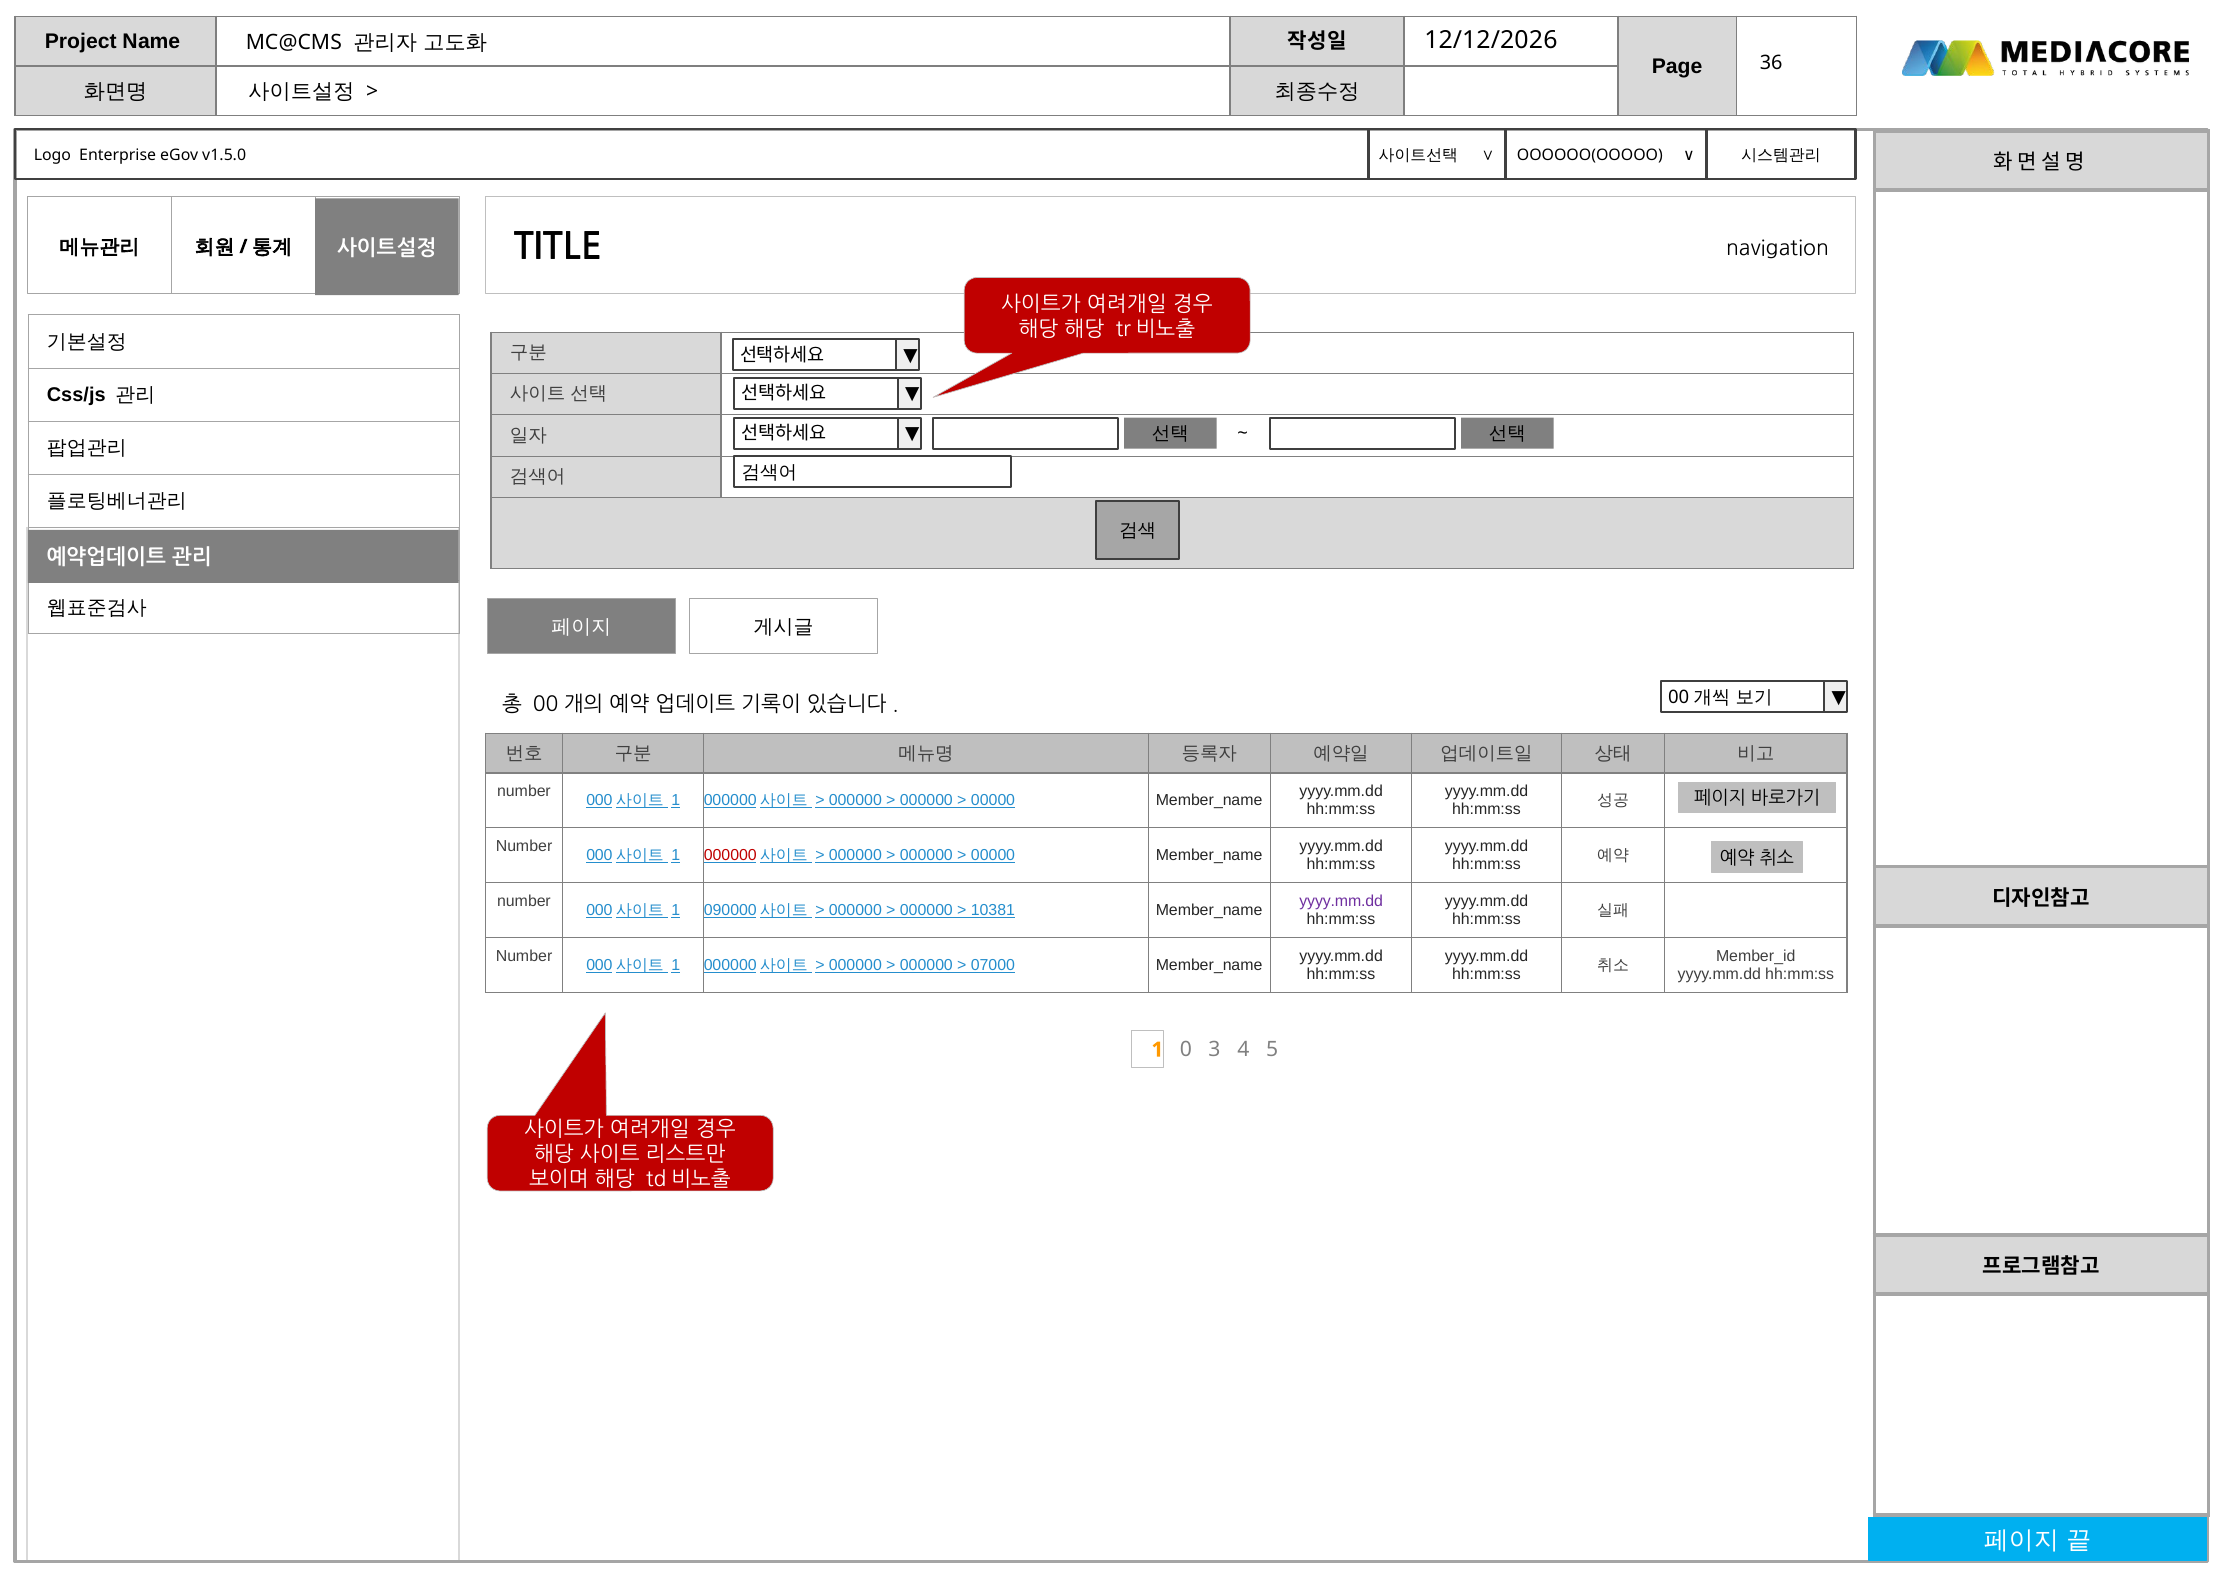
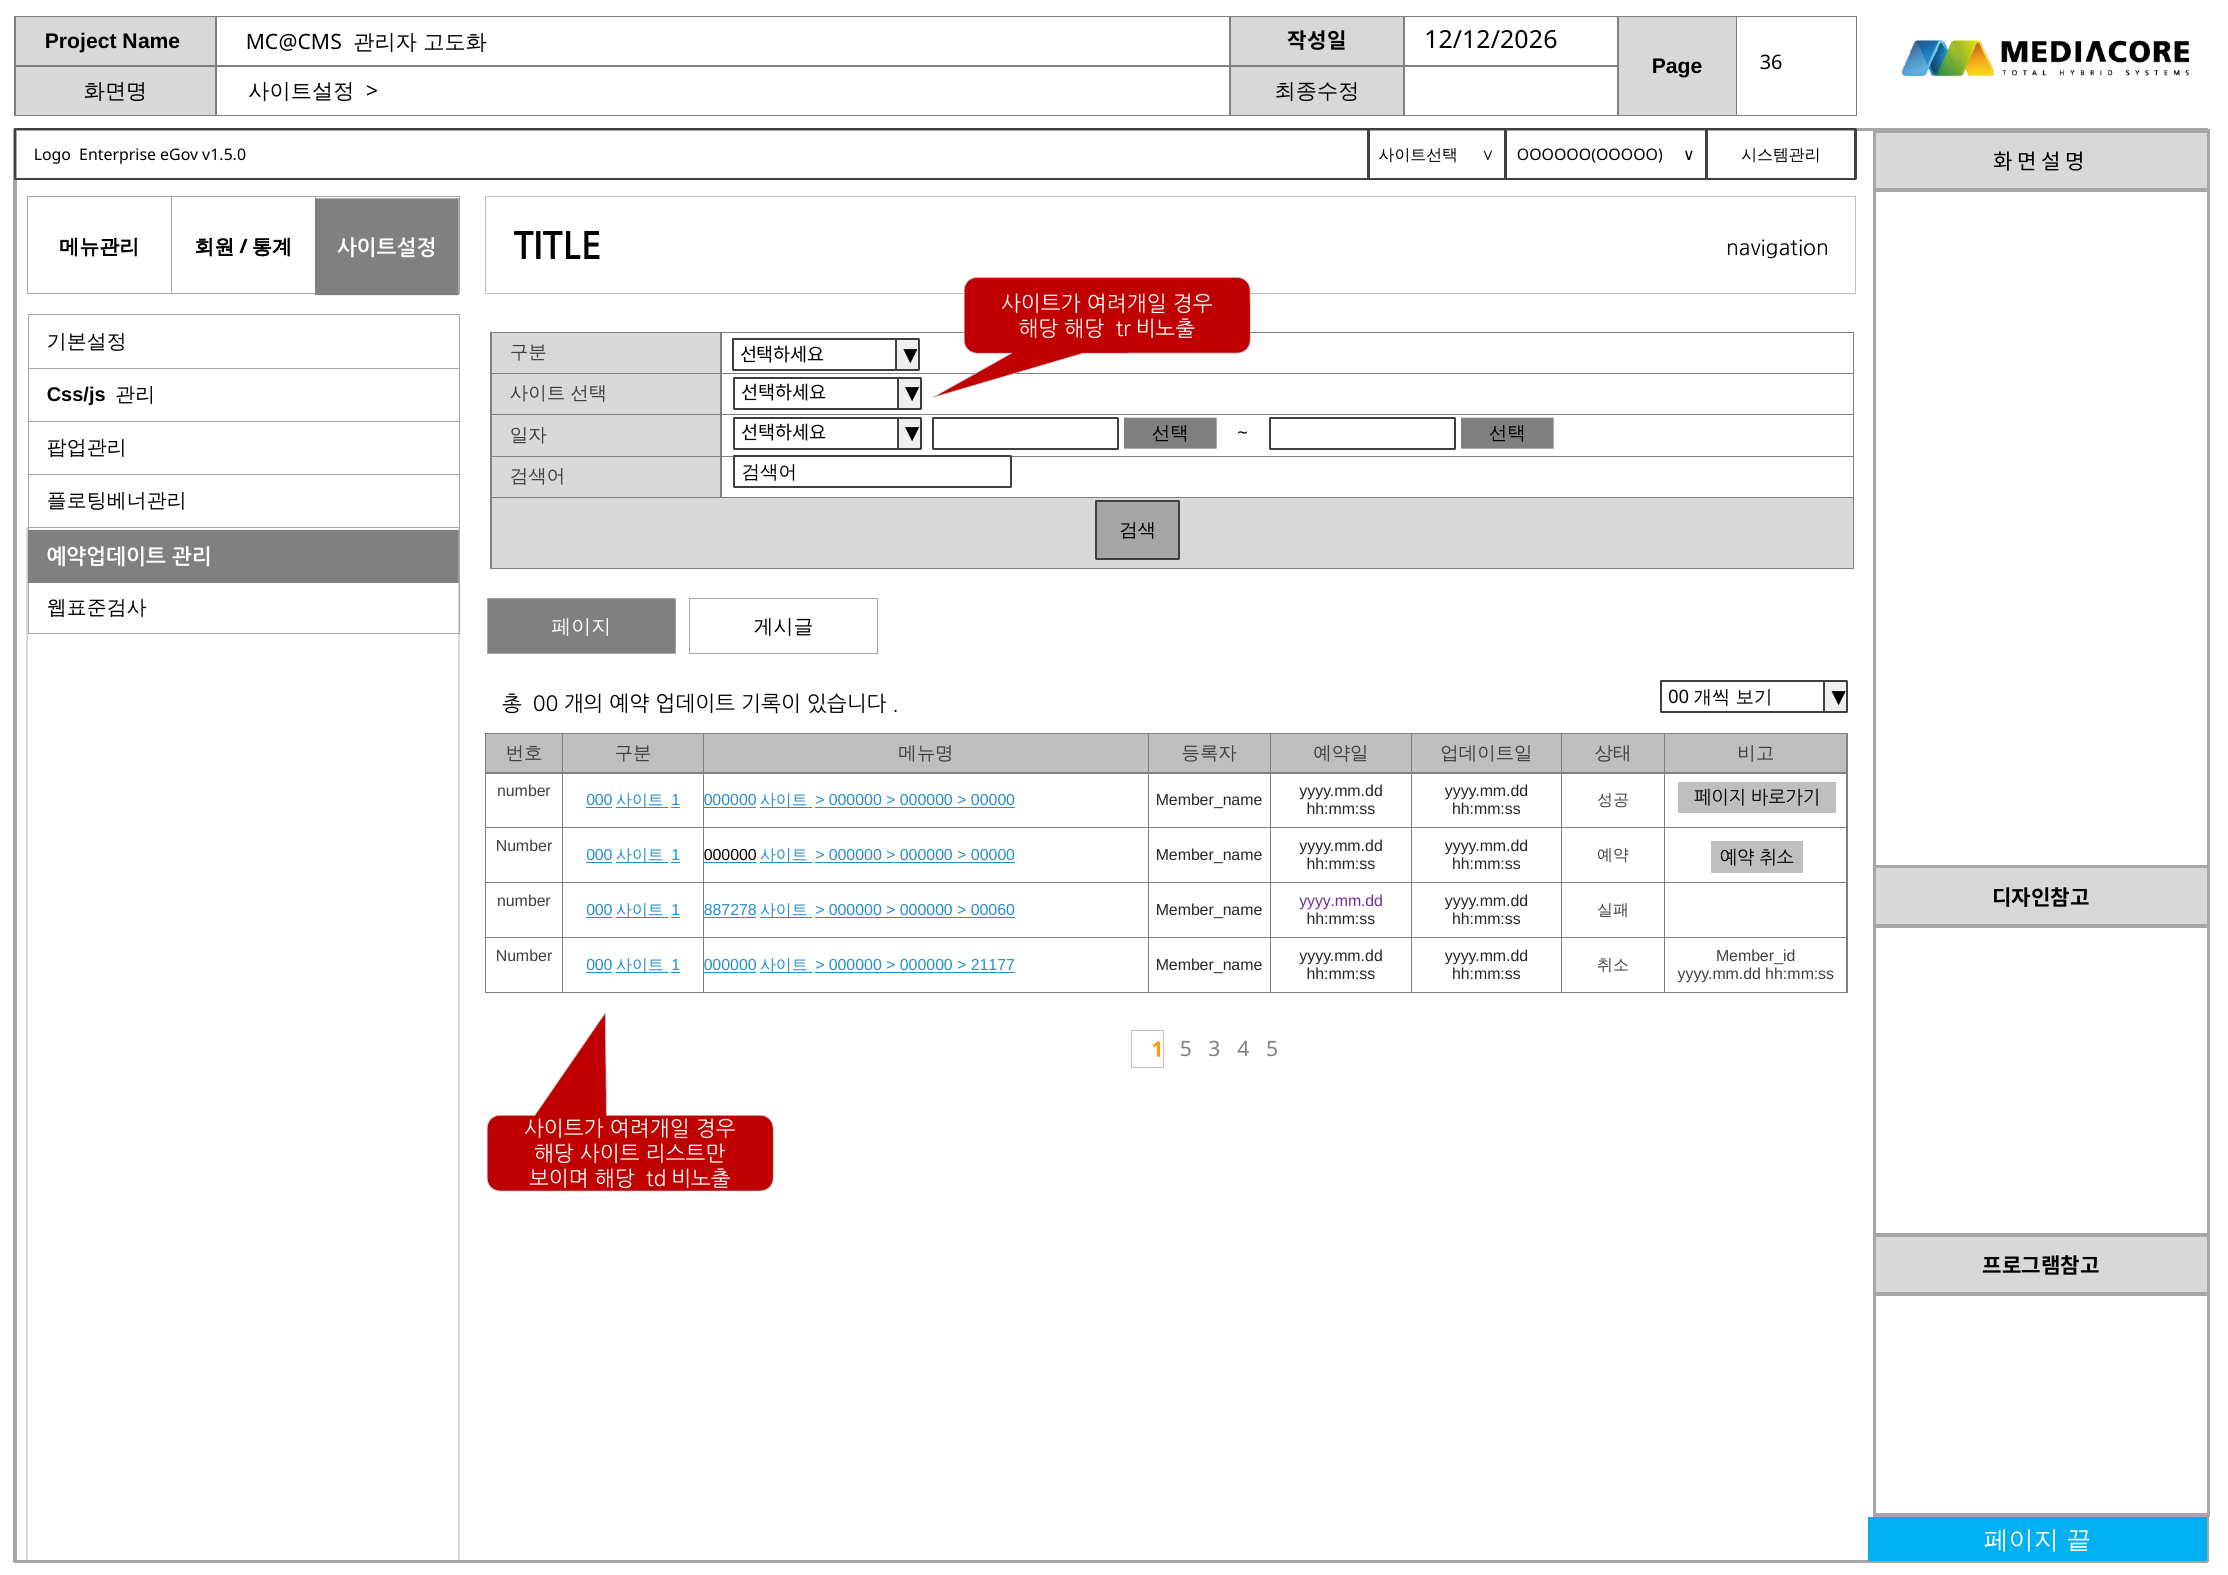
000000 colour: red -> black (730, 856)
090000: 090000 -> 887278 (730, 910)
10381: 10381 -> 00060 (993, 910)
07000: 07000 -> 21177 (993, 965)
1 0: 0 -> 5 (1186, 1050)
